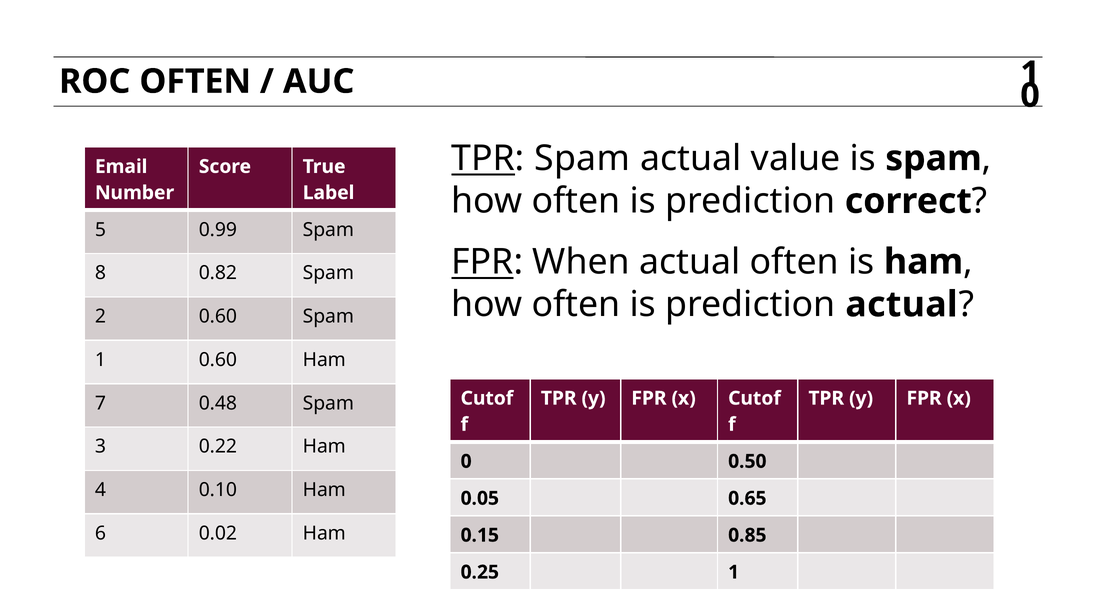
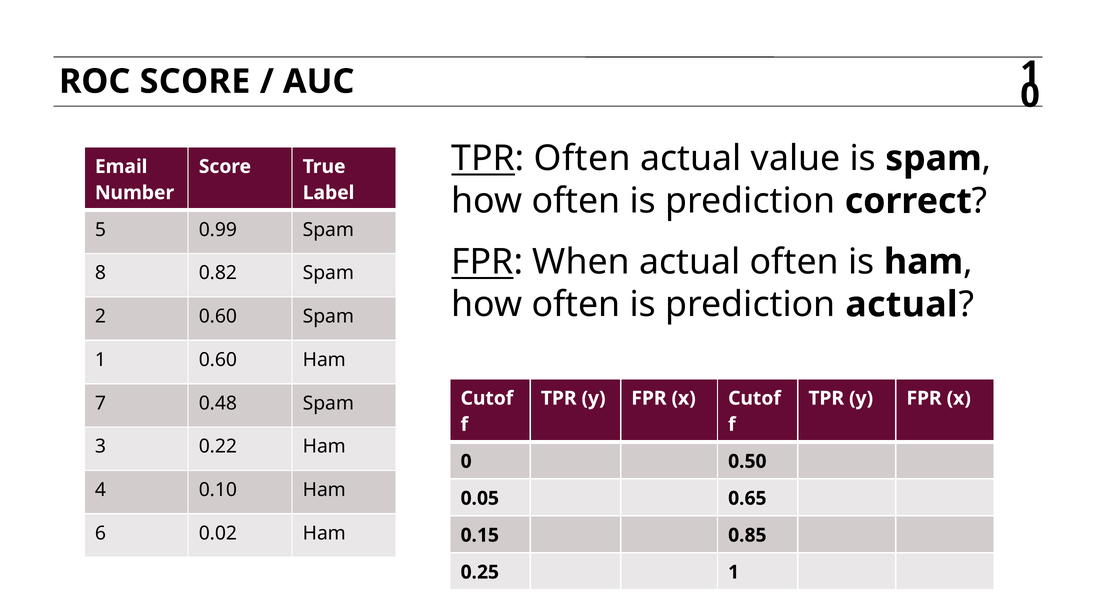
ROC OFTEN: OFTEN -> SCORE (195, 82)
TPR Spam: Spam -> Often (582, 158)
